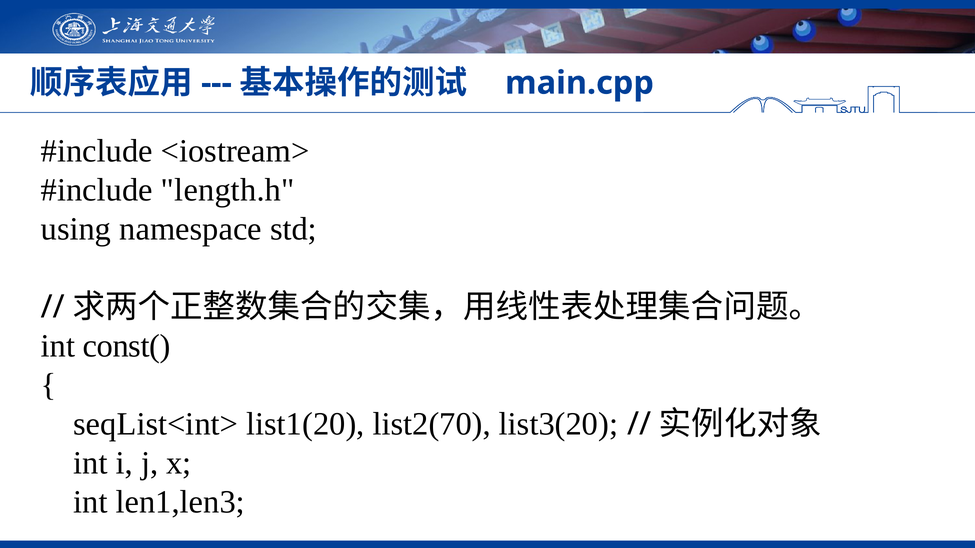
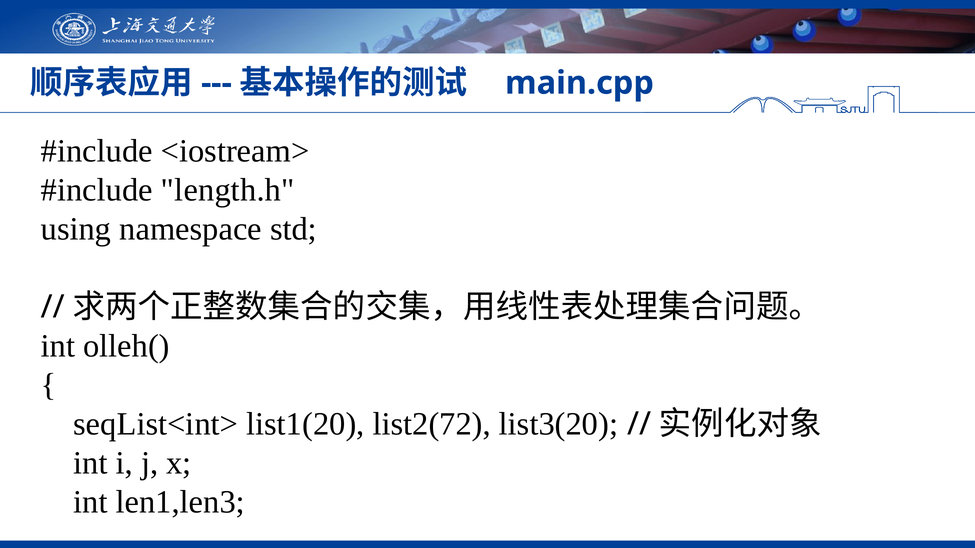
const(: const( -> olleh( (126, 346)
list2(70: list2(70 -> list2(72 (432, 424)
